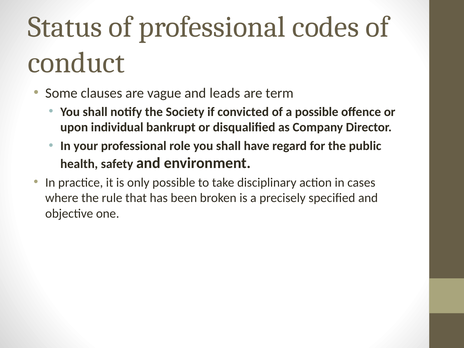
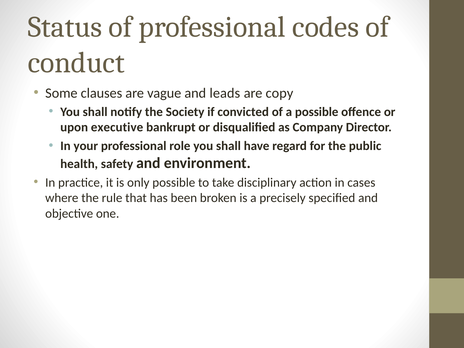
term: term -> copy (279, 93)
individual: individual -> executive (117, 127)
